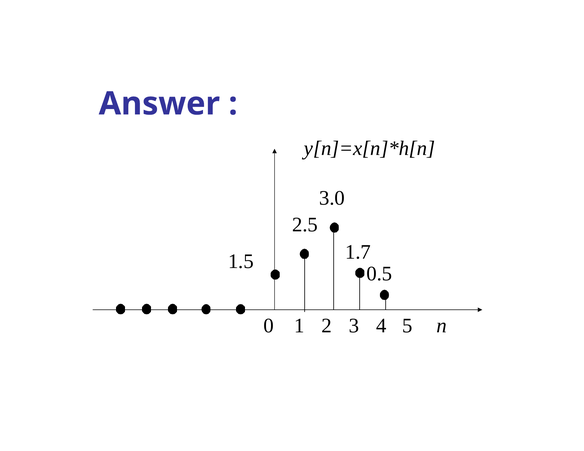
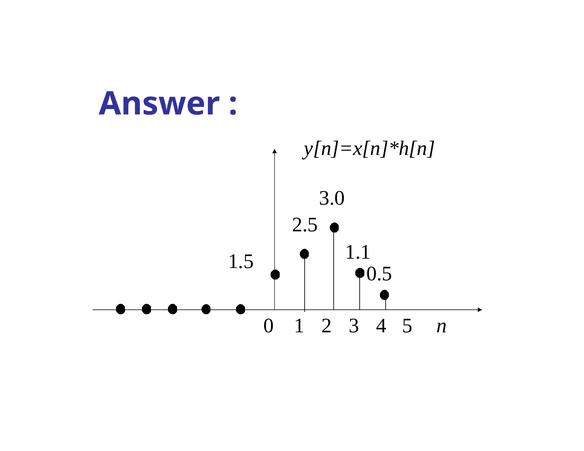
1.7: 1.7 -> 1.1 (358, 252)
